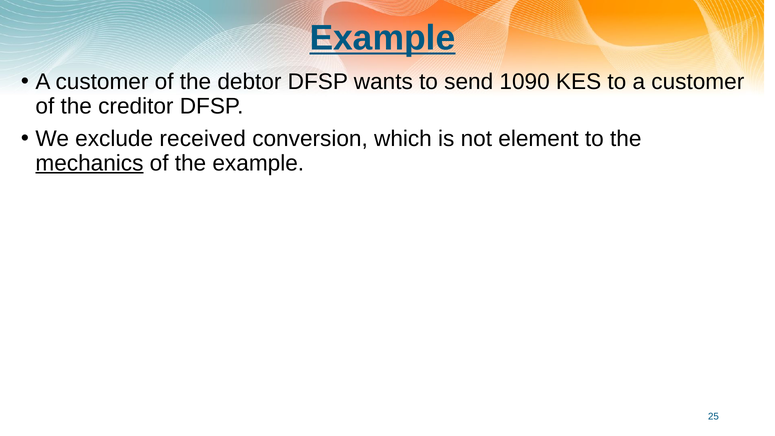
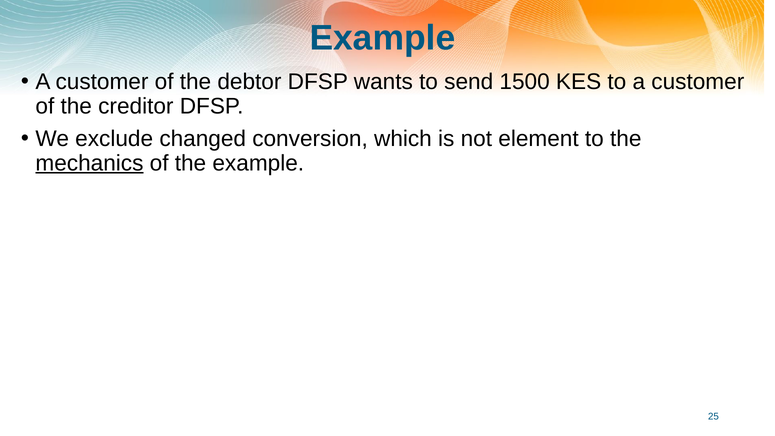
Example underline: present -> none (383, 38)
1090: 1090 -> 1500 (525, 82)
received: received -> changed (203, 139)
